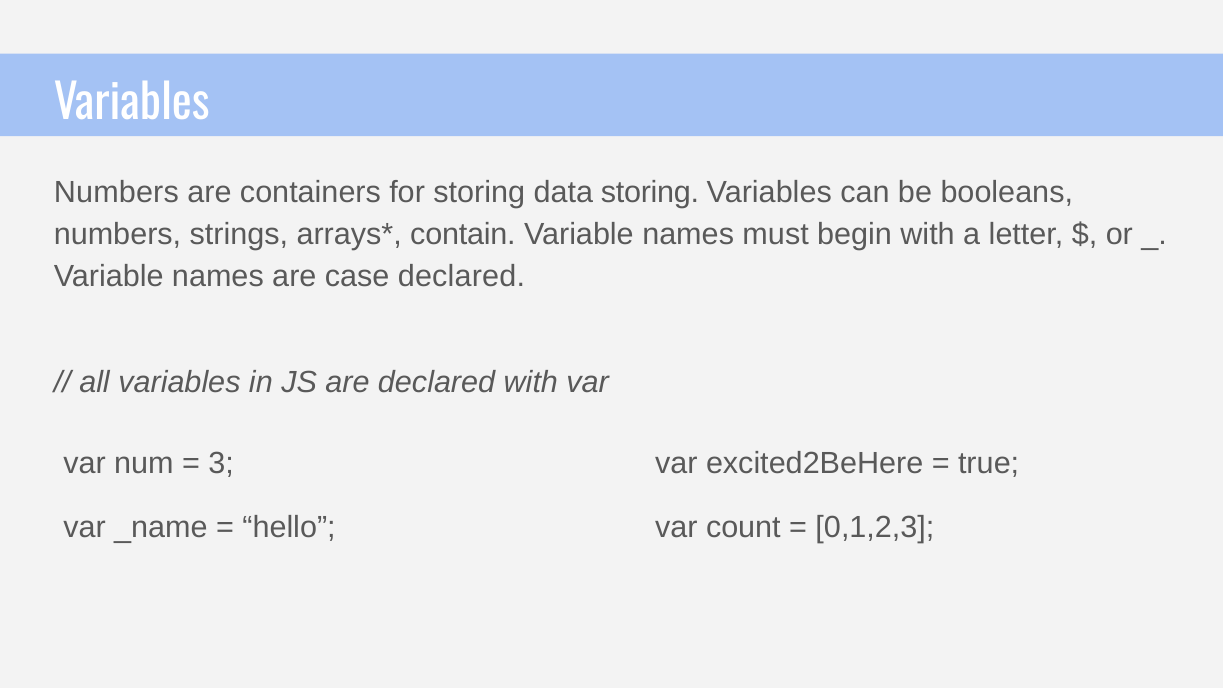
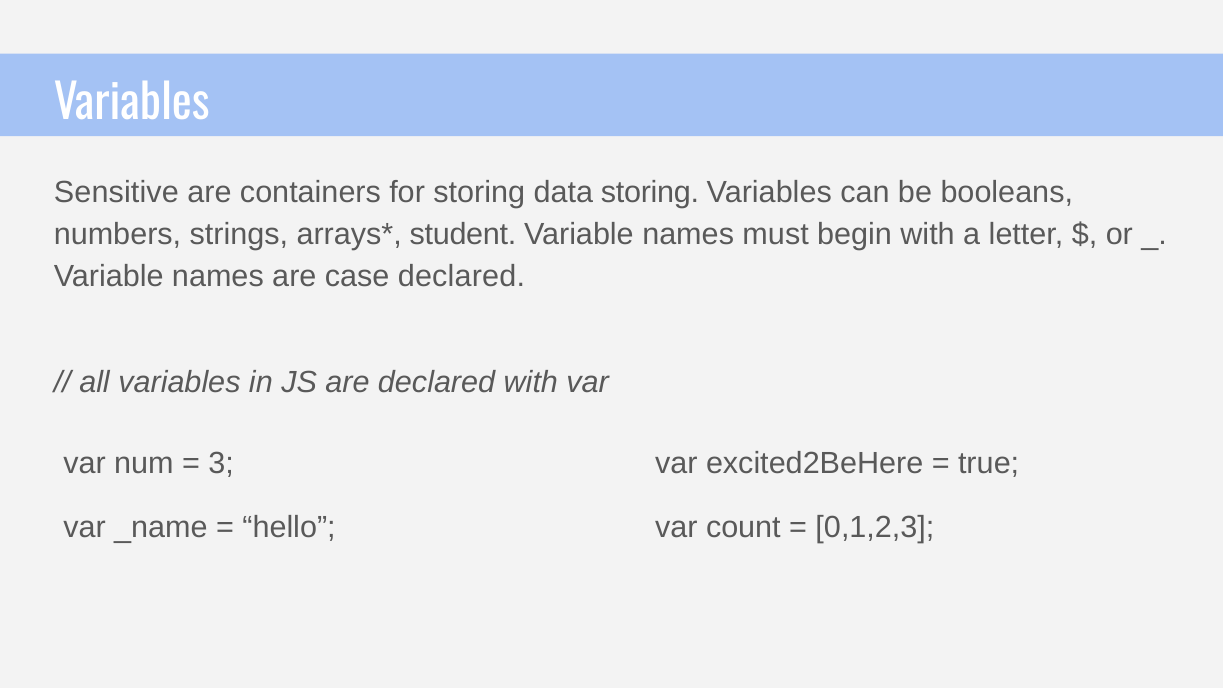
Numbers: Numbers -> Sensitive (116, 192)
contain: contain -> student (463, 235)
